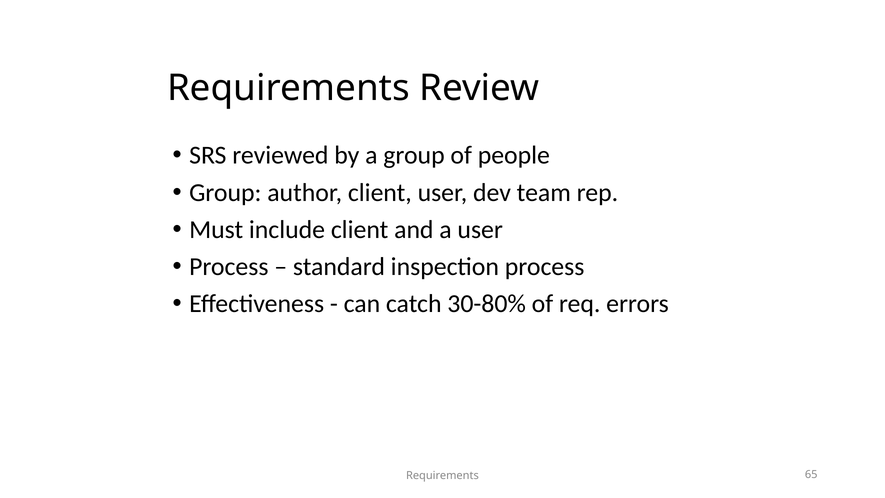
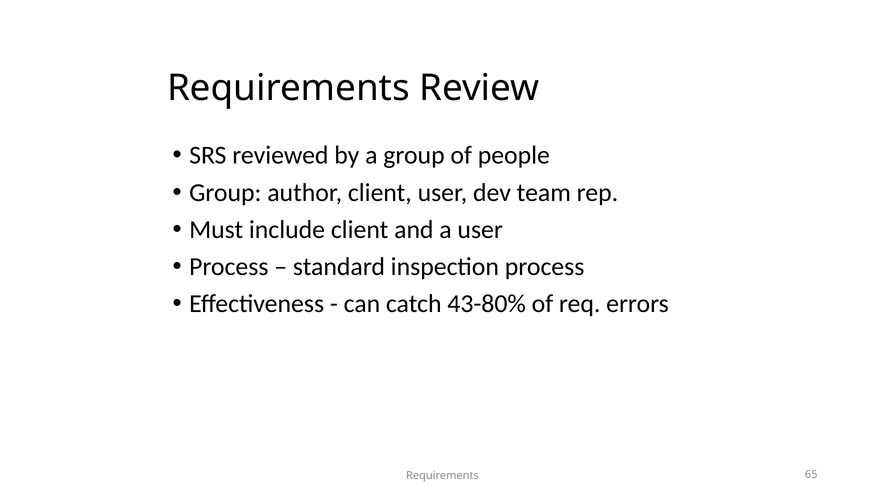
30-80%: 30-80% -> 43-80% (487, 304)
